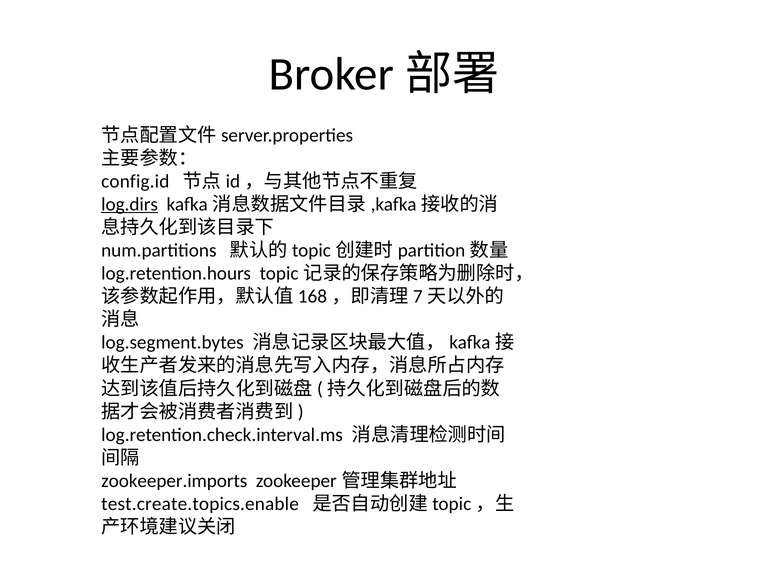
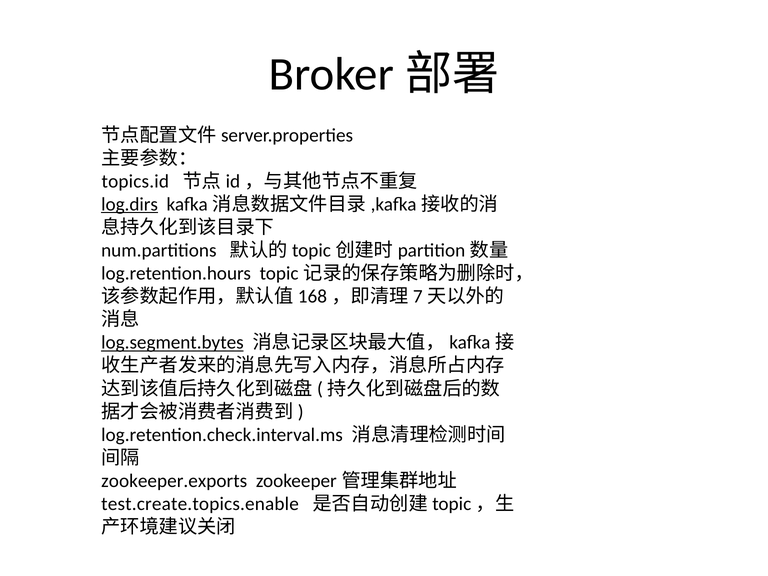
config.id: config.id -> topics.id (135, 181)
log.segment.bytes underline: none -> present (172, 343)
zookeeper.imports: zookeeper.imports -> zookeeper.exports (174, 481)
